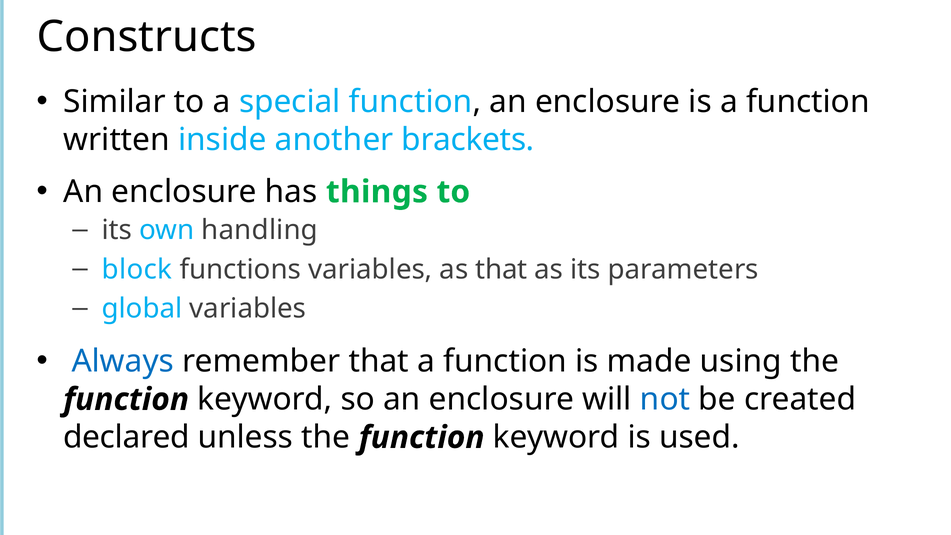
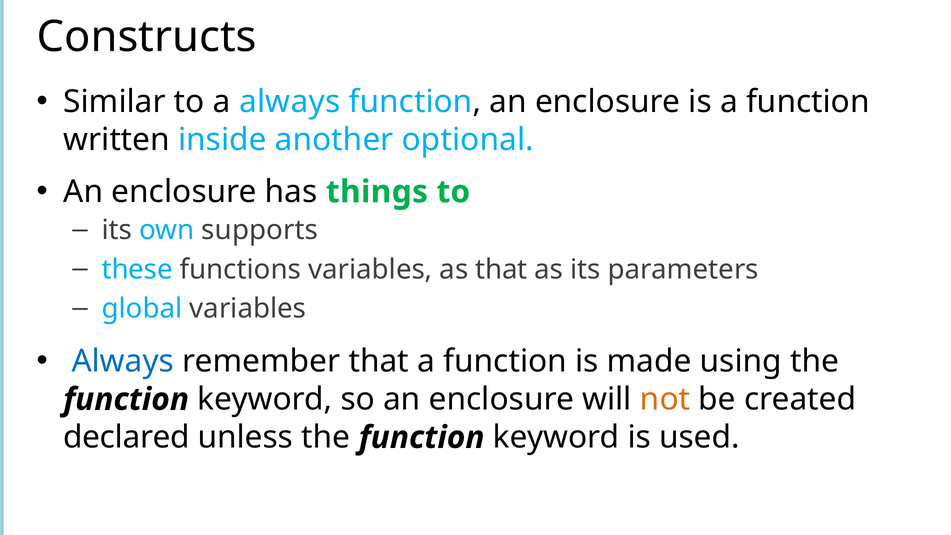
a special: special -> always (290, 102)
brackets: brackets -> optional (468, 140)
handling: handling -> supports (260, 230)
block: block -> these (137, 269)
not colour: blue -> orange (665, 399)
